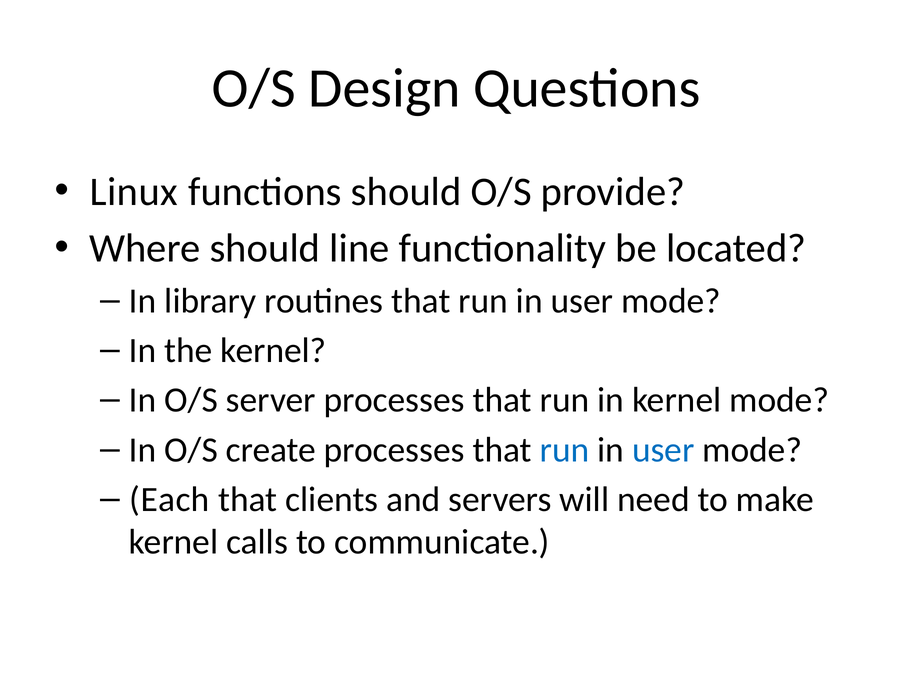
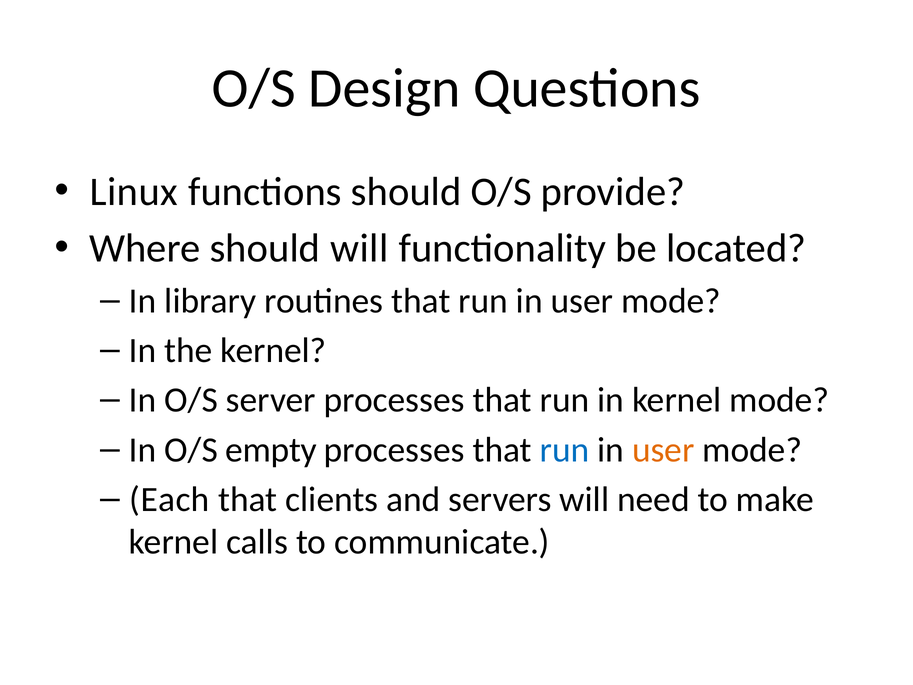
should line: line -> will (359, 248)
create: create -> empty (271, 450)
user colour: blue -> orange (663, 450)
